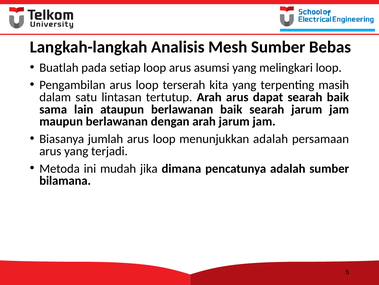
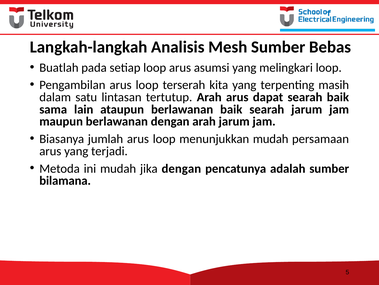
menunjukkan adalah: adalah -> mudah (271, 139)
jika dimana: dimana -> dengan (181, 168)
